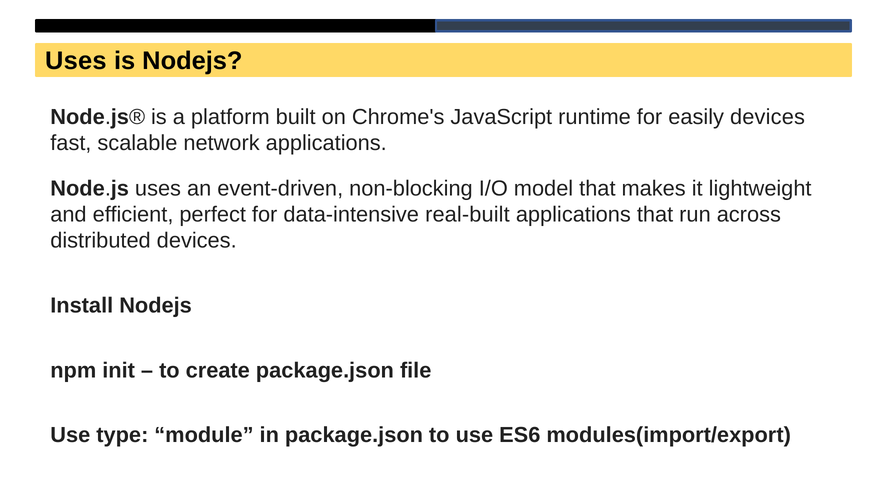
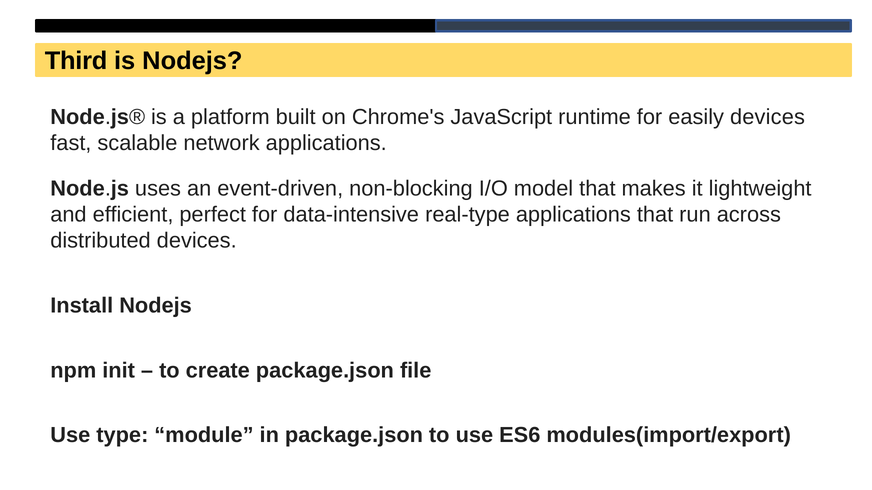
Uses: Uses -> Third (76, 61)
real-built: real-built -> real-type (467, 215)
